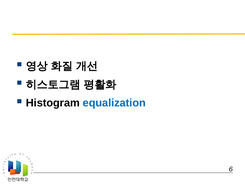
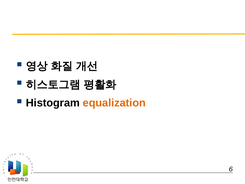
equalization colour: blue -> orange (114, 103)
